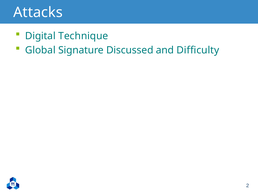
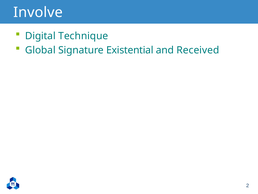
Attacks: Attacks -> Involve (38, 12)
Discussed: Discussed -> Existential (130, 50)
Difficulty: Difficulty -> Received (198, 50)
